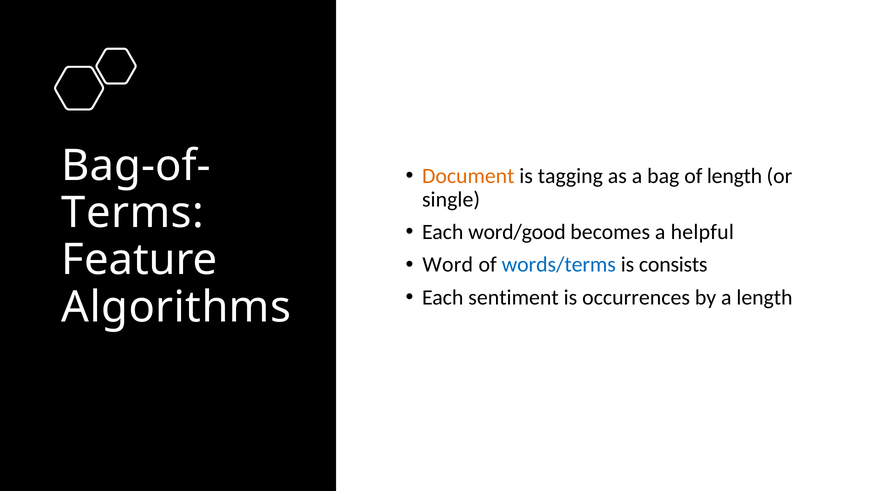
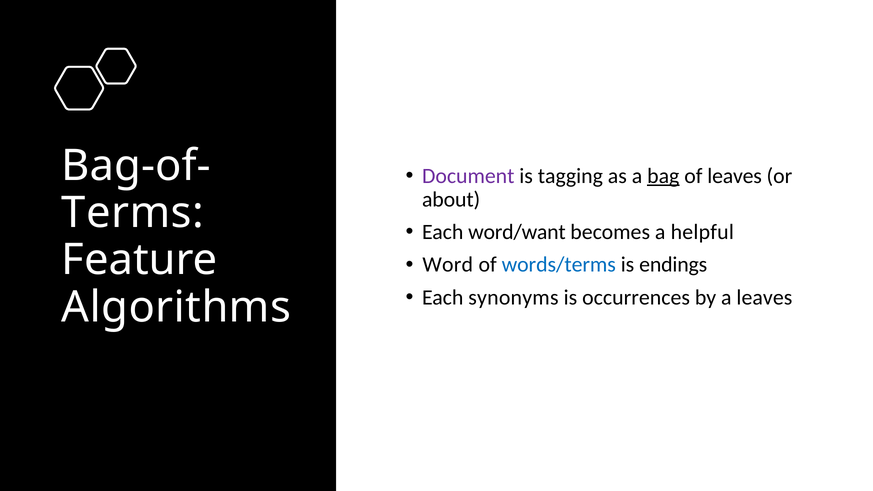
Document colour: orange -> purple (468, 176)
bag underline: none -> present (663, 176)
of length: length -> leaves (735, 176)
single: single -> about (451, 199)
word/good: word/good -> word/want (517, 232)
consists: consists -> endings (673, 265)
sentiment: sentiment -> synonyms (513, 297)
a length: length -> leaves (764, 297)
